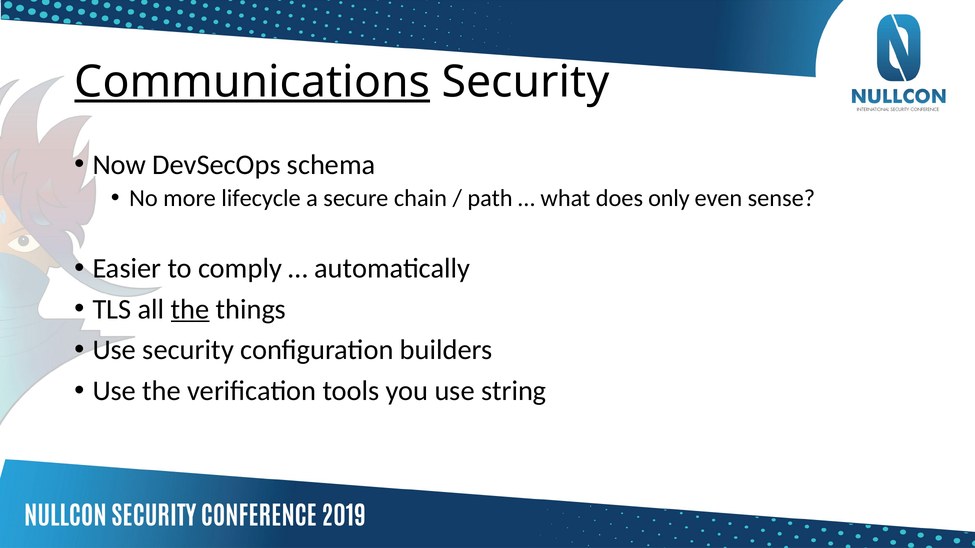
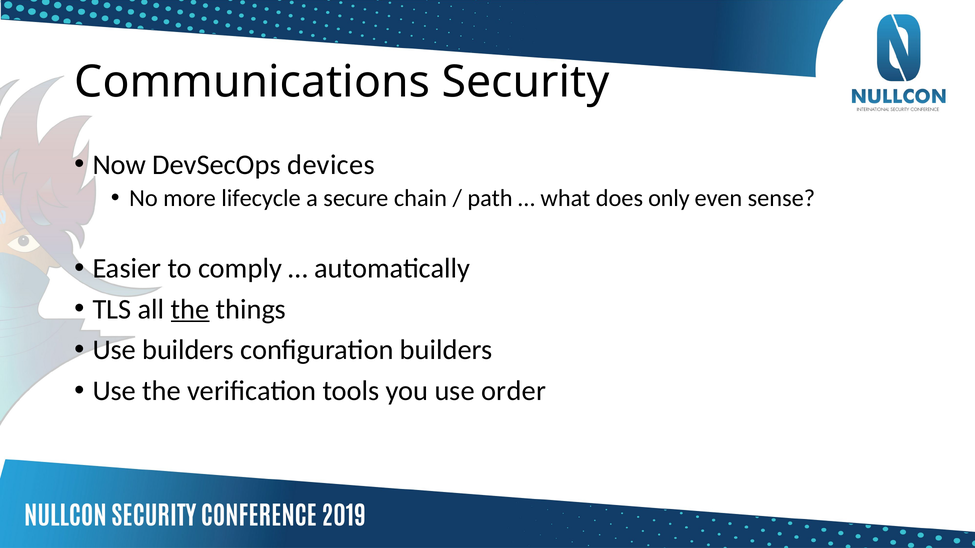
Communications underline: present -> none (252, 82)
schema: schema -> devices (331, 165)
Use security: security -> builders (188, 350)
string: string -> order (514, 391)
